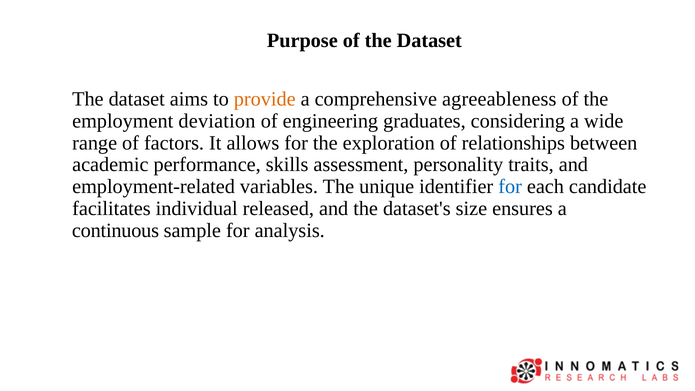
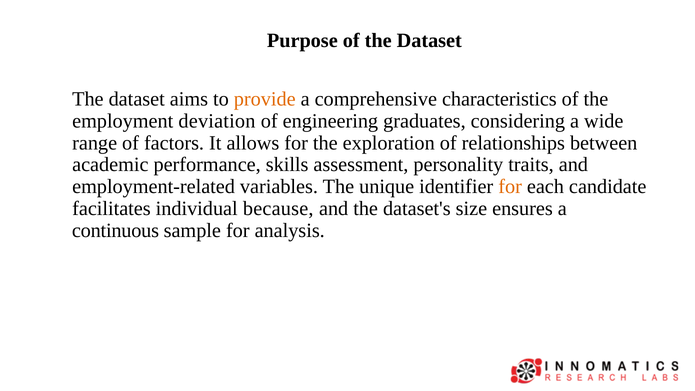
agreeableness: agreeableness -> characteristics (499, 99)
for colour: blue -> orange (510, 187)
released: released -> because (278, 208)
